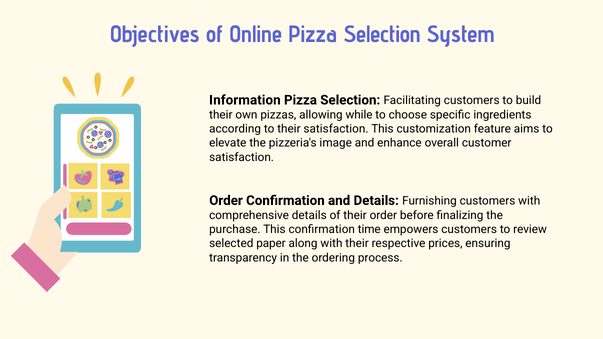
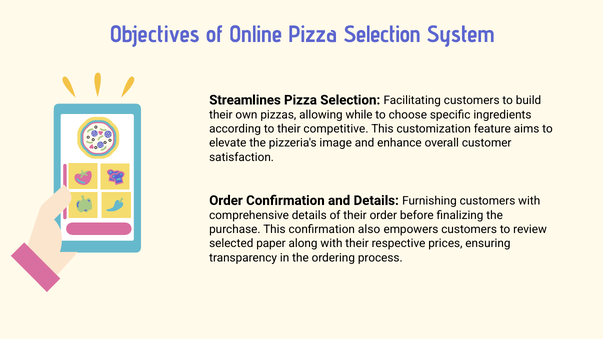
Information: Information -> Streamlines (245, 100)
their satisfaction: satisfaction -> competitive (336, 129)
time: time -> also (369, 230)
